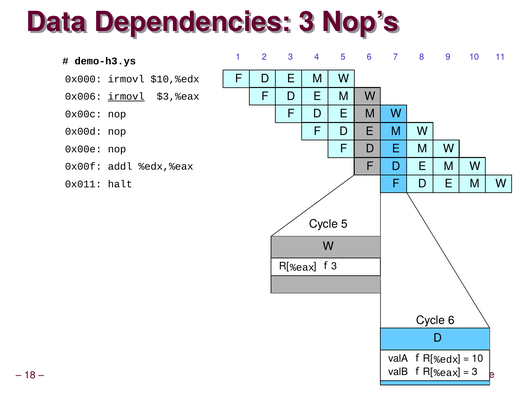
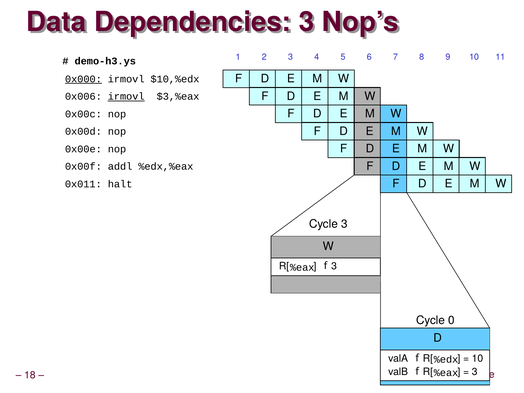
0x000 underline: none -> present (83, 79)
Cycle 5: 5 -> 3 (344, 224)
Cycle 6: 6 -> 0 (451, 320)
